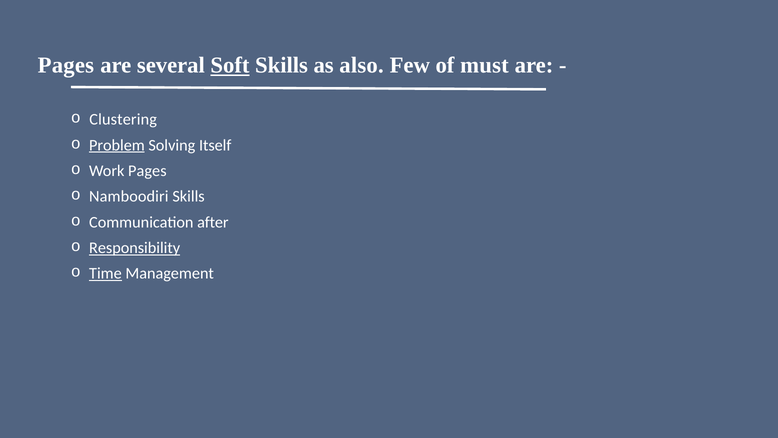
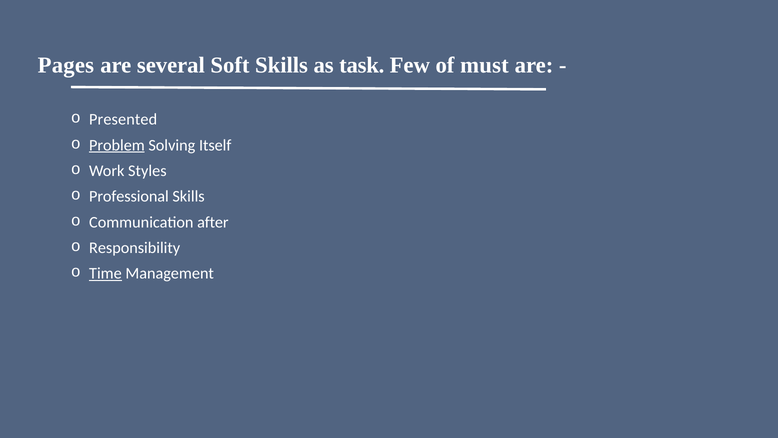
Soft underline: present -> none (230, 65)
also: also -> task (362, 65)
Clustering: Clustering -> Presented (123, 119)
Work Pages: Pages -> Styles (147, 171)
Namboodiri: Namboodiri -> Professional (129, 196)
Responsibility underline: present -> none (135, 248)
